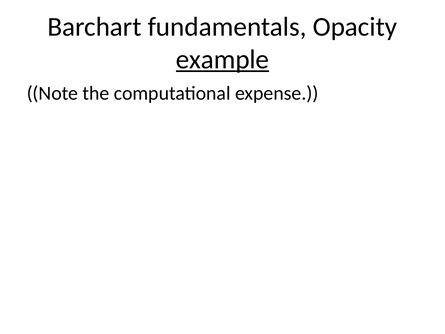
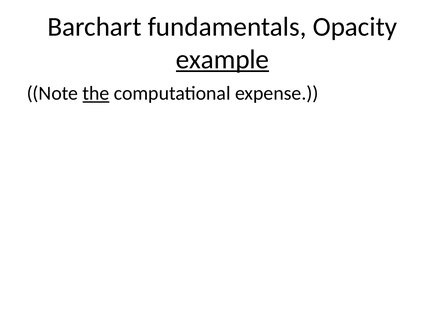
the underline: none -> present (96, 93)
